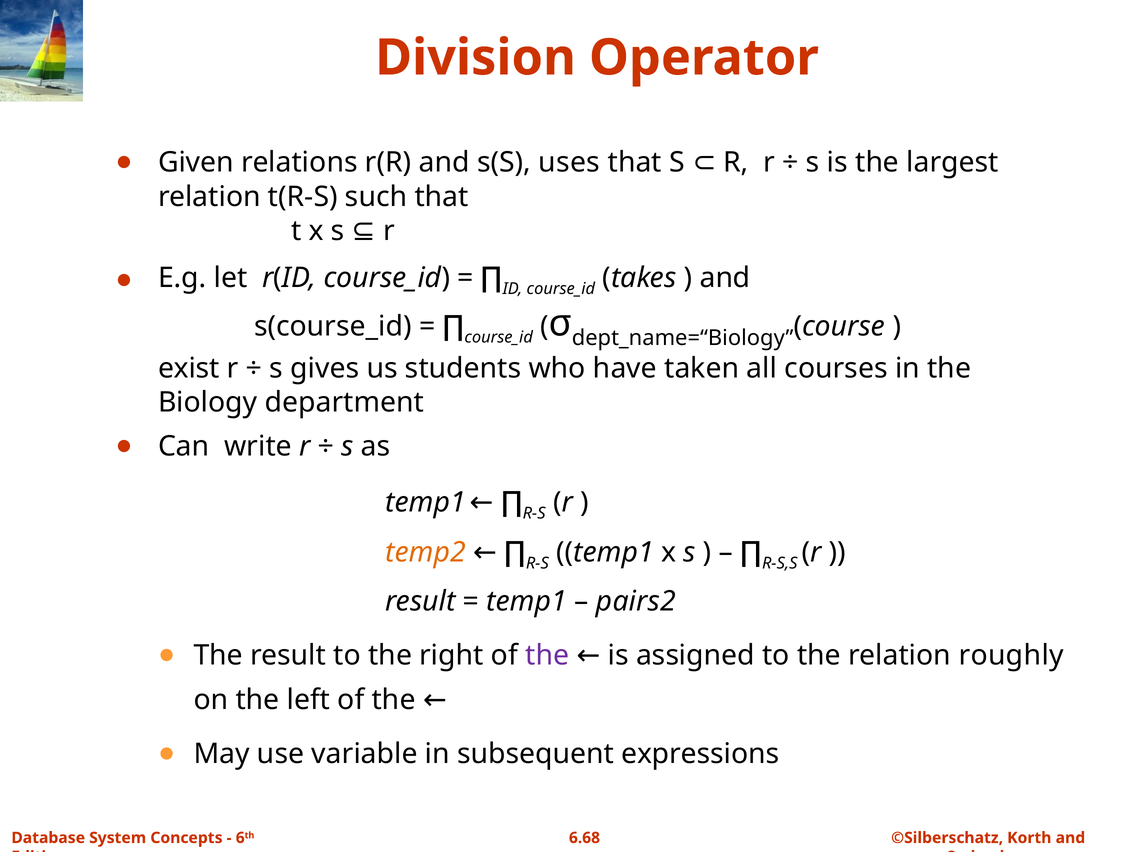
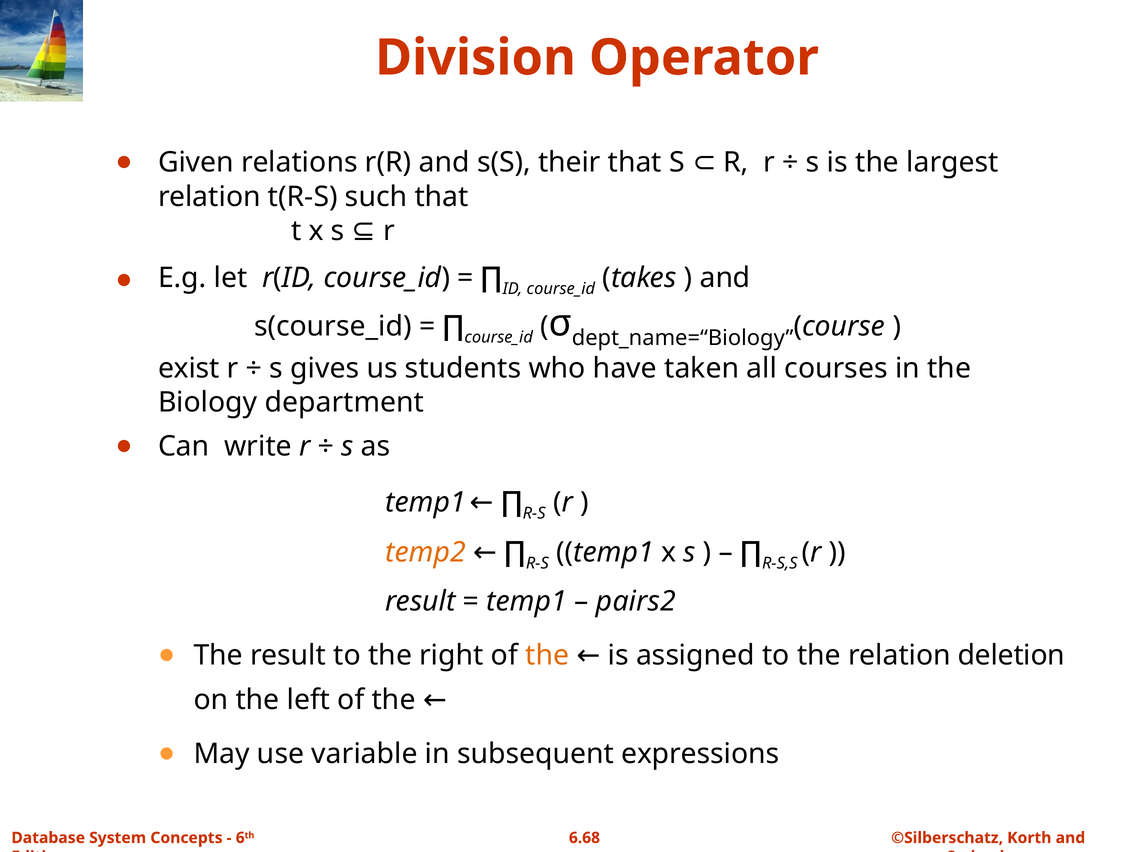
uses: uses -> their (569, 163)
the colour: purple -> orange (547, 656)
roughly: roughly -> deletion (1011, 656)
